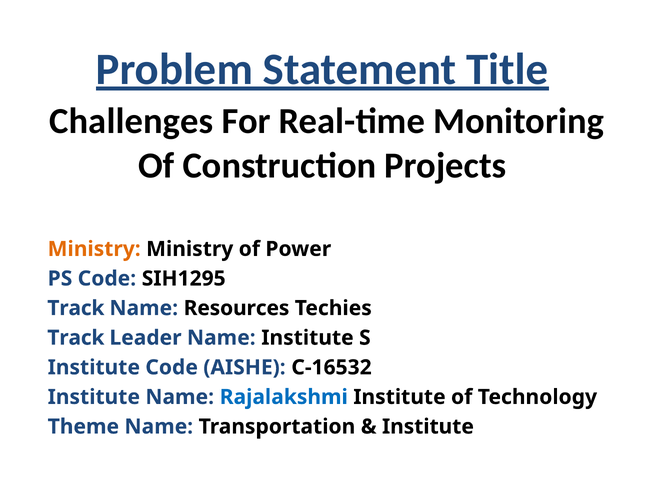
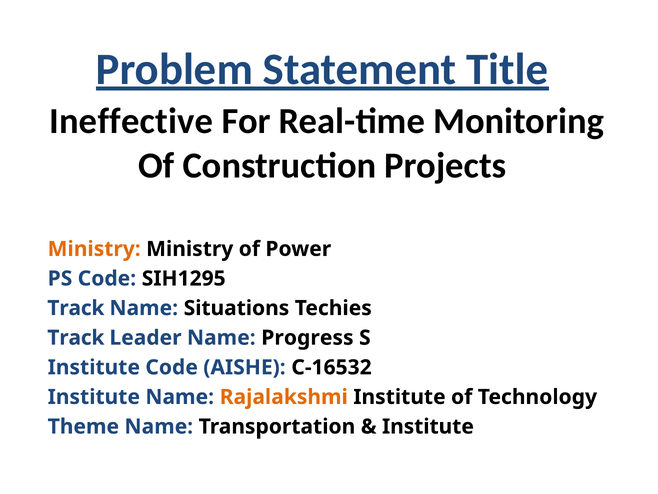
Challenges: Challenges -> Ineffective (131, 121)
Resources: Resources -> Situations (236, 308)
Name Institute: Institute -> Progress (307, 337)
Rajalakshmi colour: blue -> orange (284, 397)
